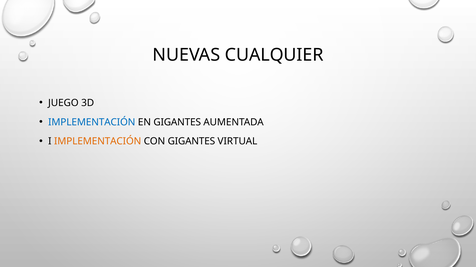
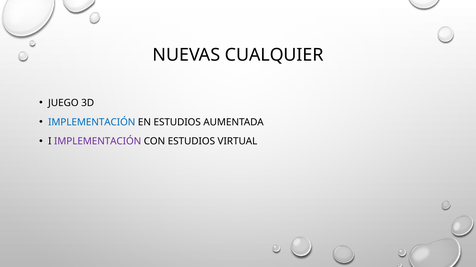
EN GIGANTES: GIGANTES -> ESTUDIOS (177, 122)
IMPLEMENTACIÓN colour: orange -> purple (98, 142)
CON GIGANTES: GIGANTES -> ESTUDIOS (191, 142)
